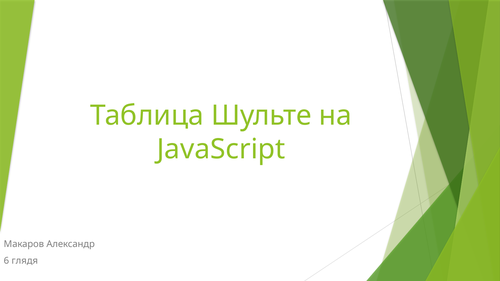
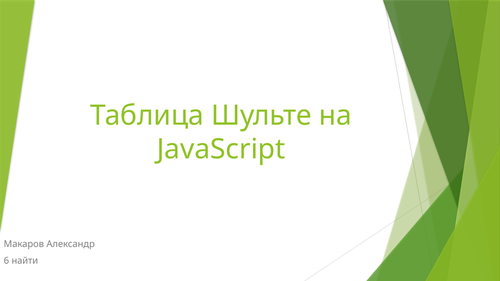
глядя: глядя -> найти (25, 261)
